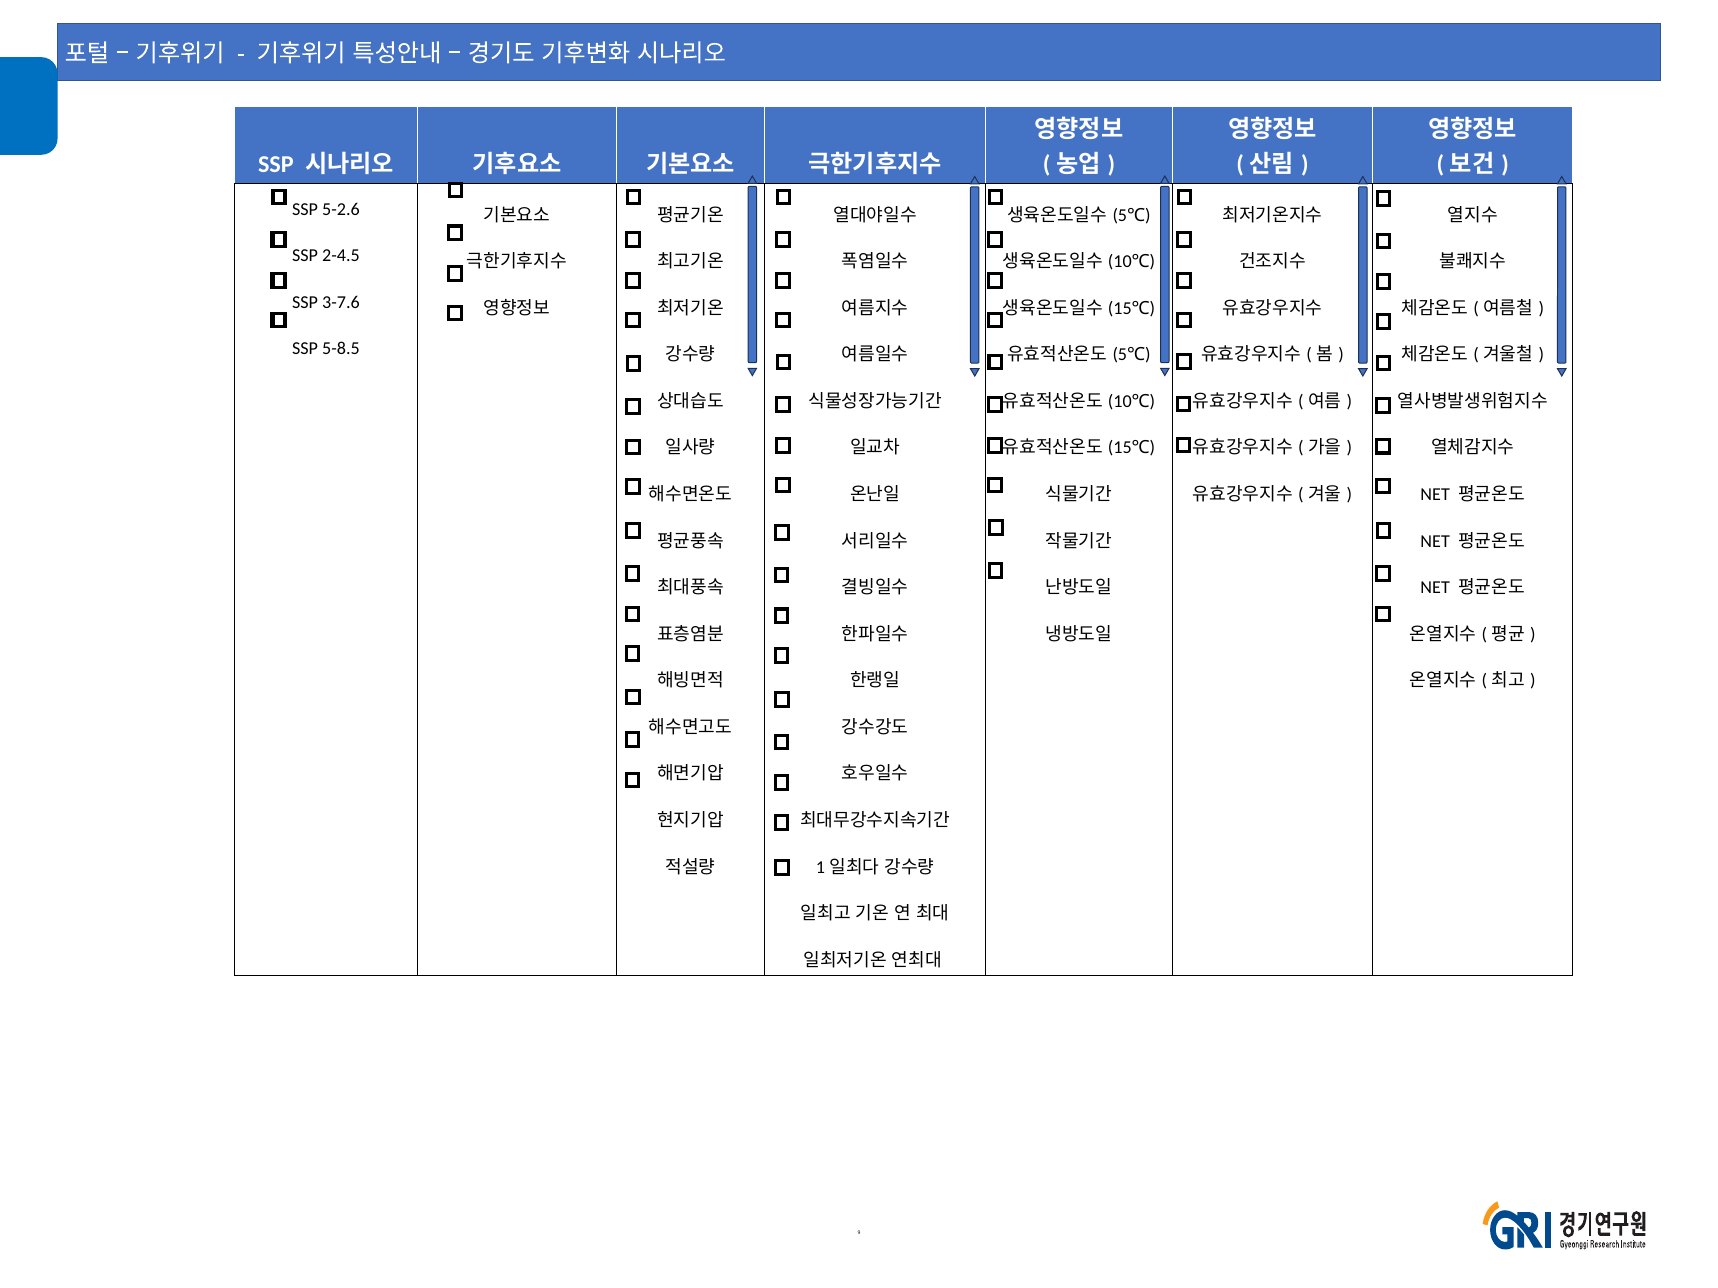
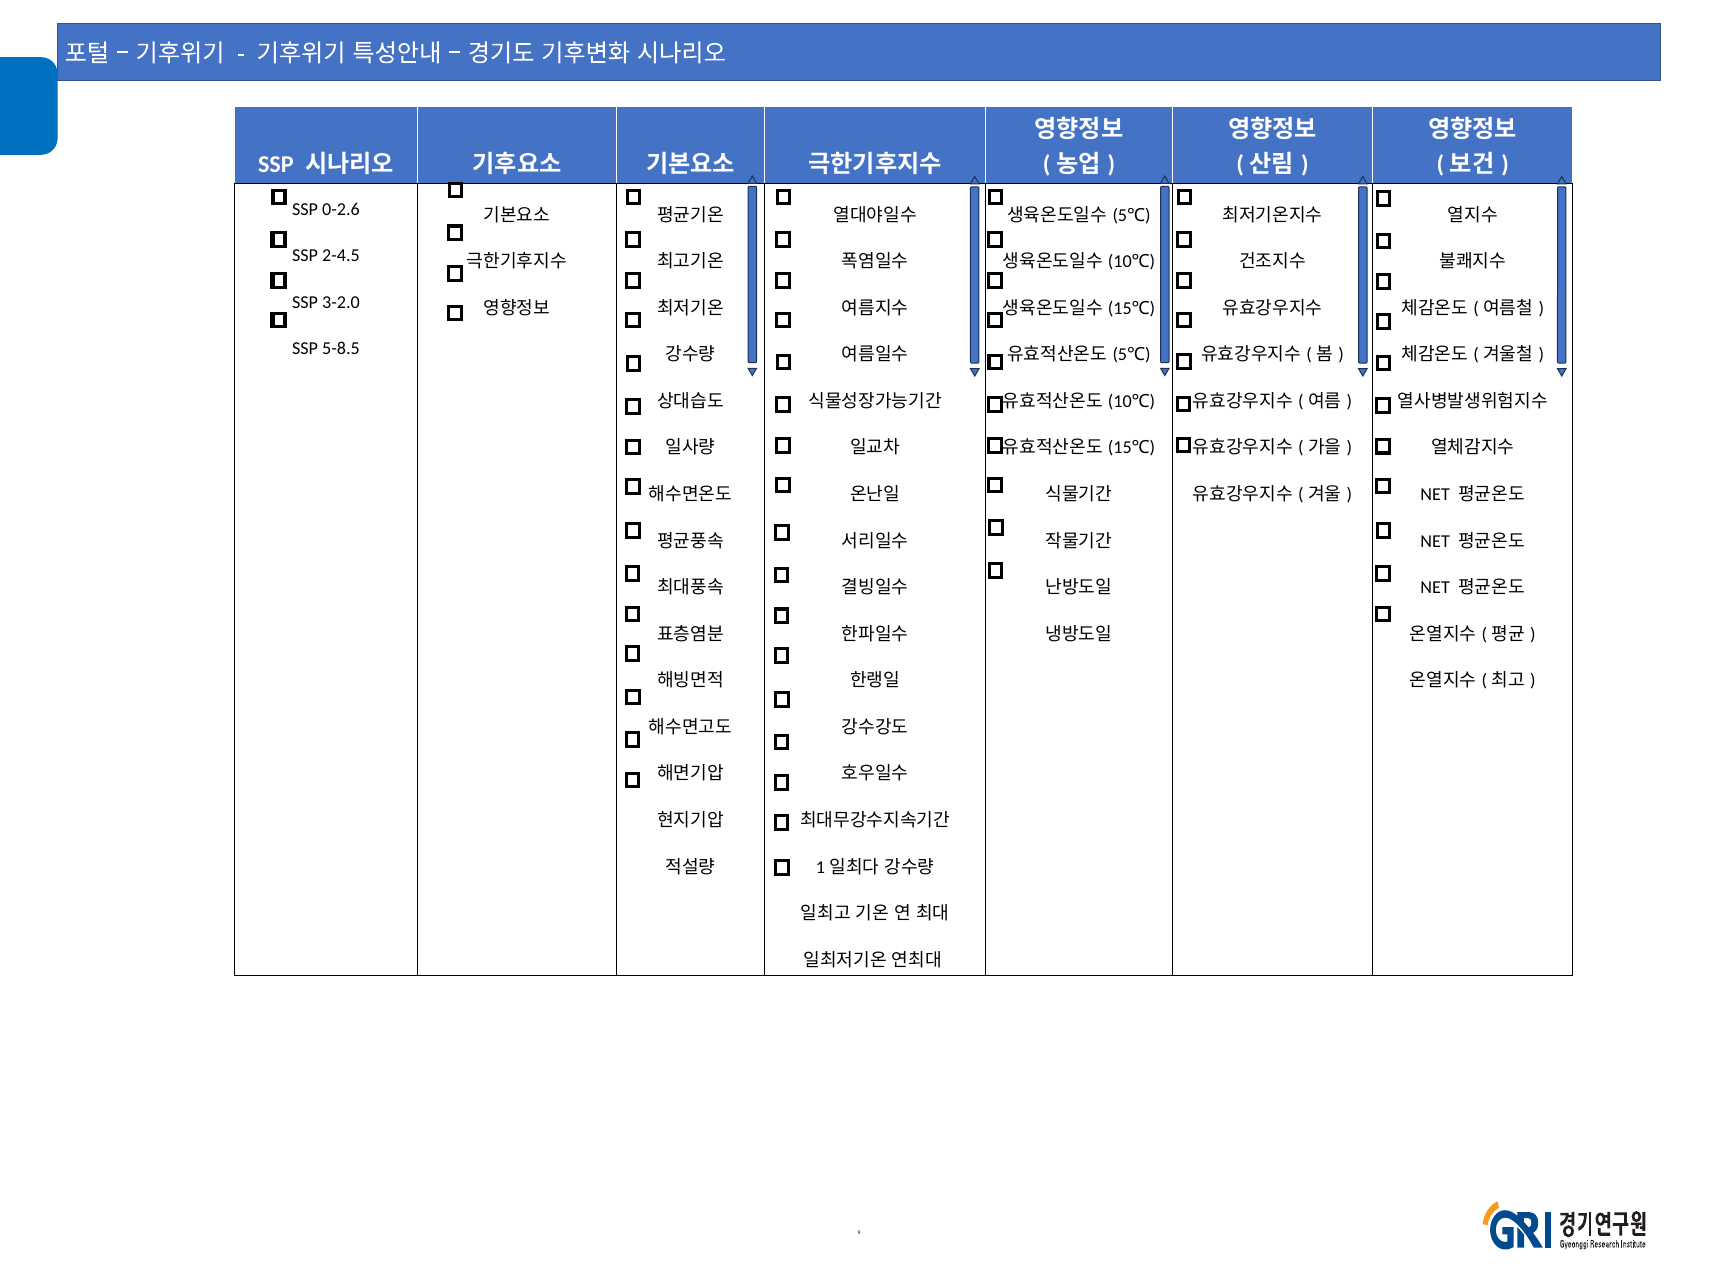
5-2.6: 5-2.6 -> 0-2.6 (341, 209)
3-7.6: 3-7.6 -> 3-2.0 (341, 303)
